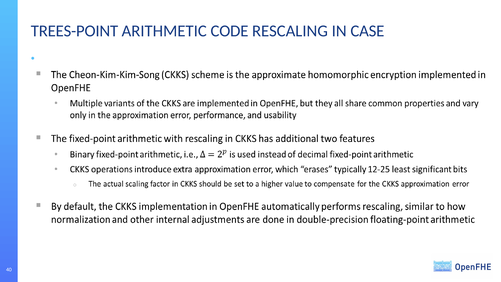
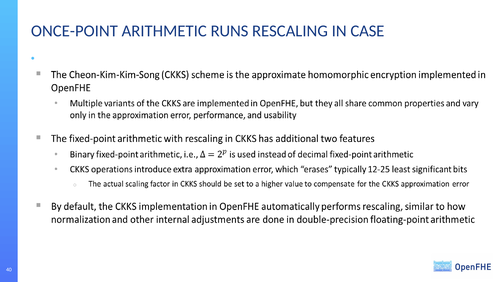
TREES-POINT: TREES-POINT -> ONCE-POINT (74, 31)
CODE: CODE -> RUNS (229, 31)
